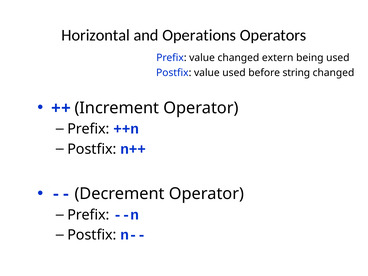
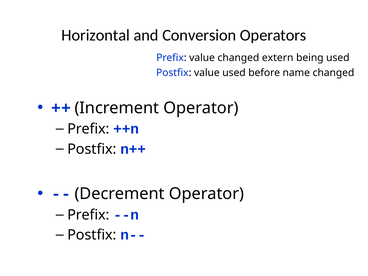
Operations: Operations -> Conversion (199, 35)
string: string -> name (296, 73)
